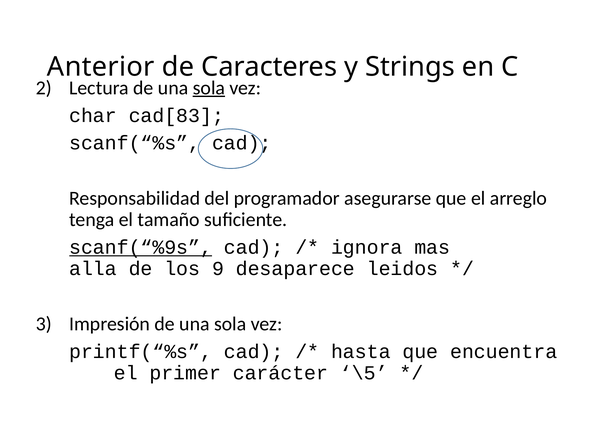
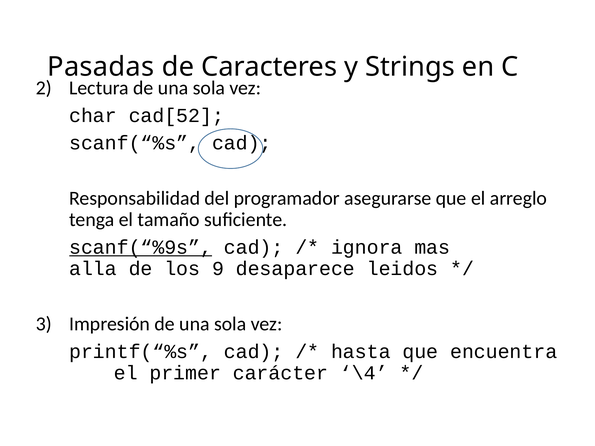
Anterior: Anterior -> Pasadas (101, 67)
sola underline: present -> none (209, 88)
cad[83: cad[83 -> cad[52 (176, 116)
\5: \5 -> \4 (364, 373)
